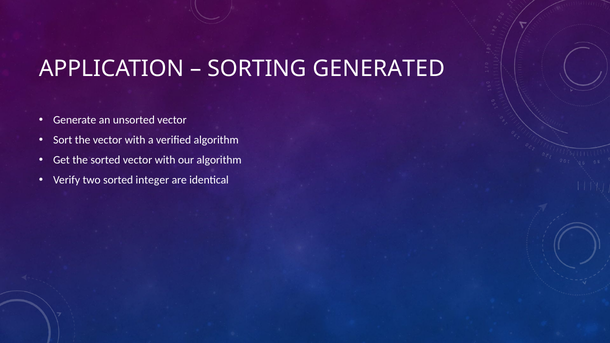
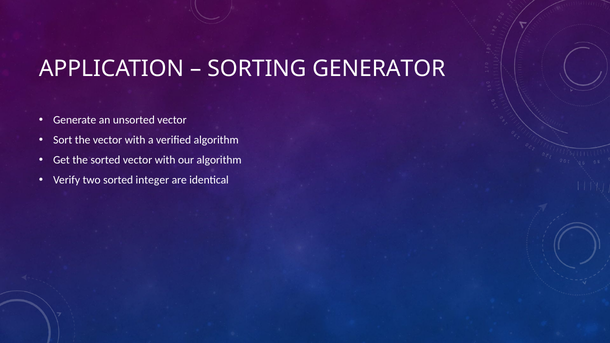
GENERATED: GENERATED -> GENERATOR (379, 69)
